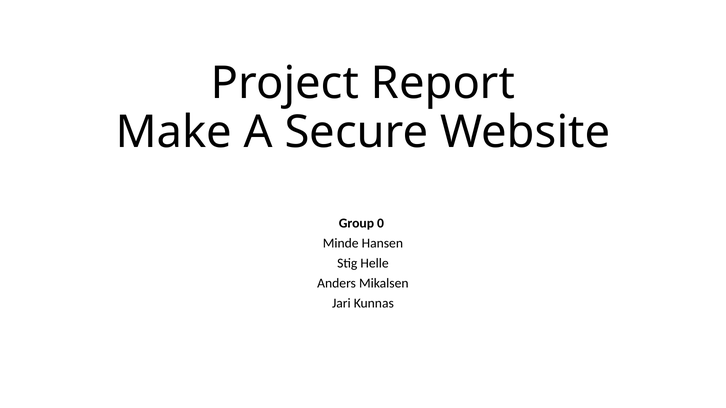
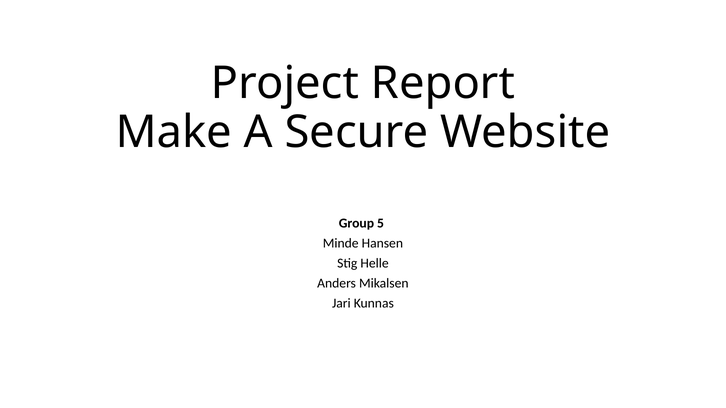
0: 0 -> 5 (381, 223)
